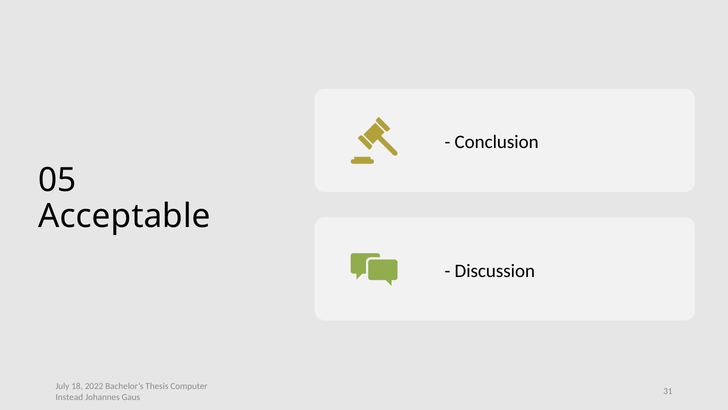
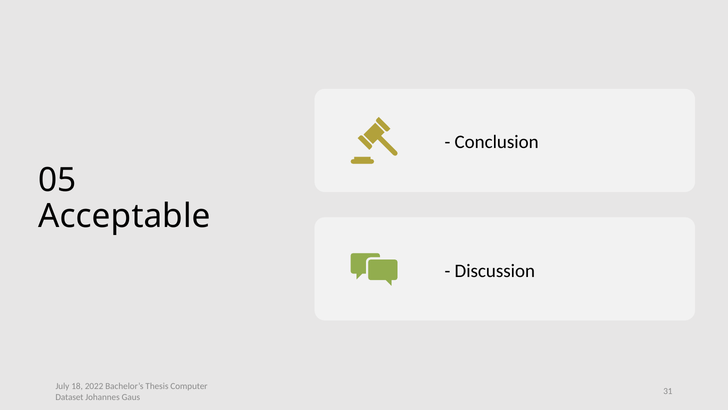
Instead: Instead -> Dataset (69, 397)
